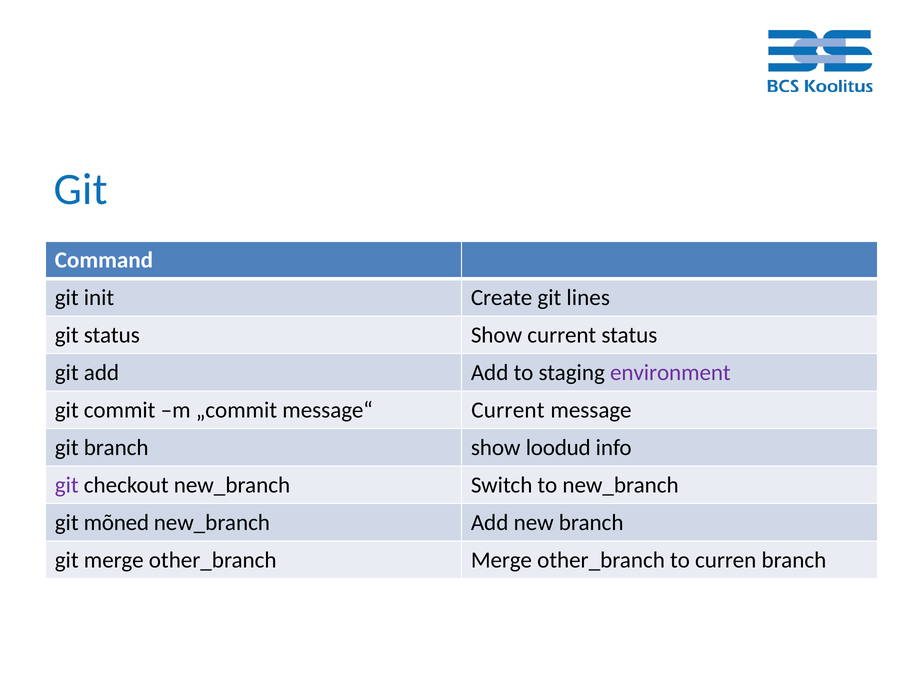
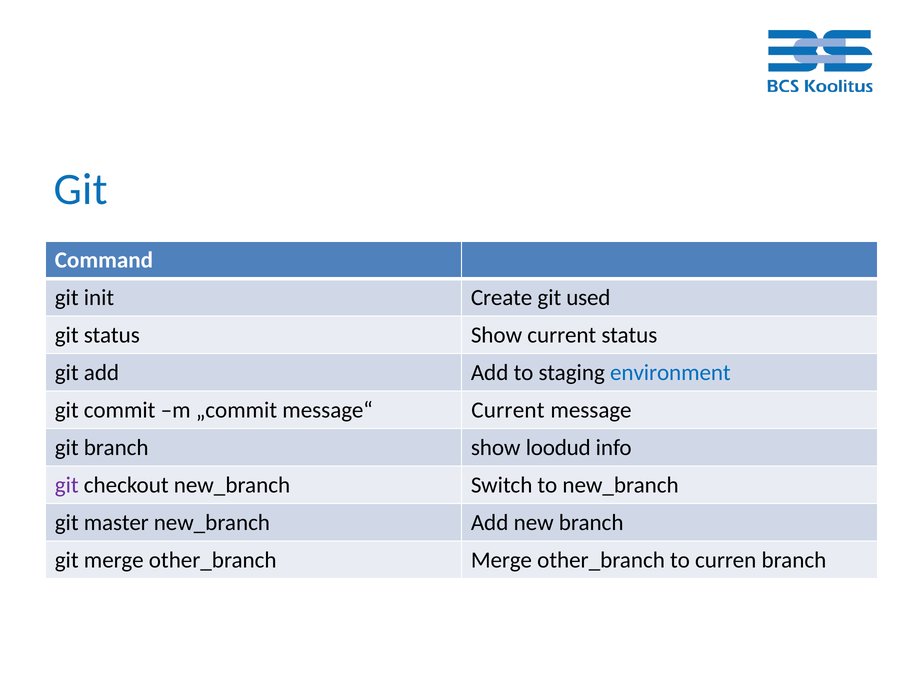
lines: lines -> used (588, 298)
environment colour: purple -> blue (670, 373)
mõned: mõned -> master (116, 523)
